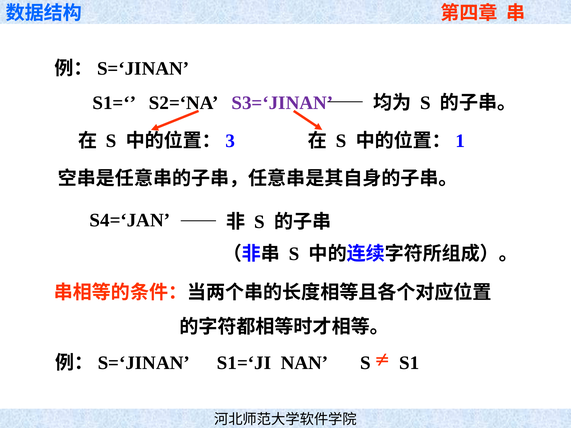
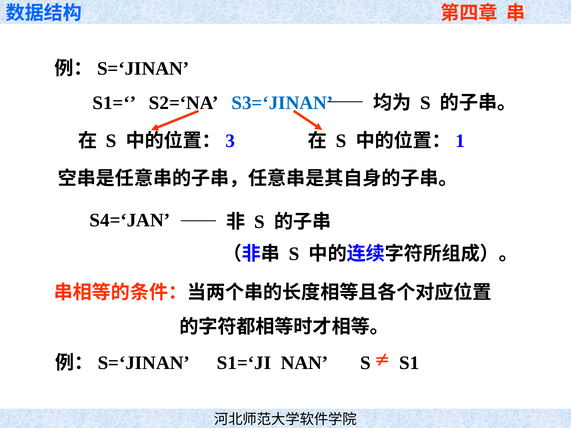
S3=‘JINAN colour: purple -> blue (282, 103)
